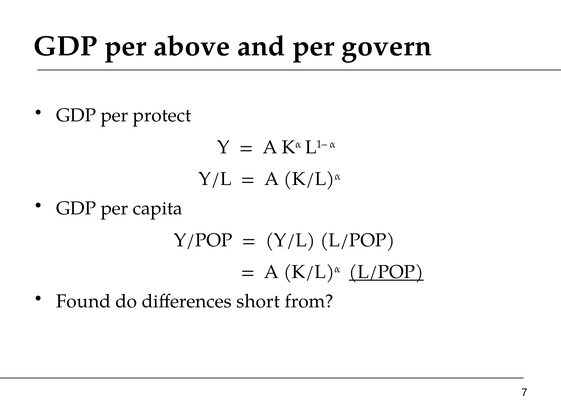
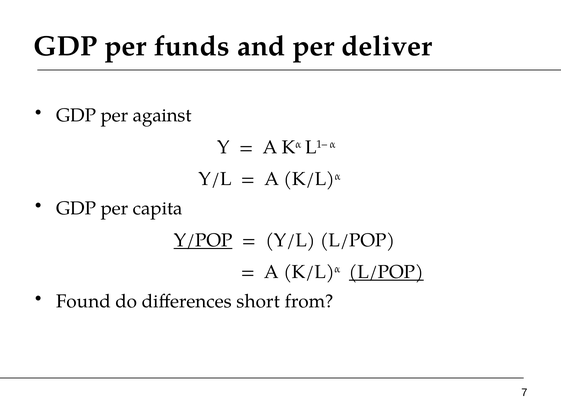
above: above -> funds (192, 46)
govern: govern -> deliver (387, 46)
protect: protect -> against (162, 116)
Y/POP underline: none -> present (203, 241)
